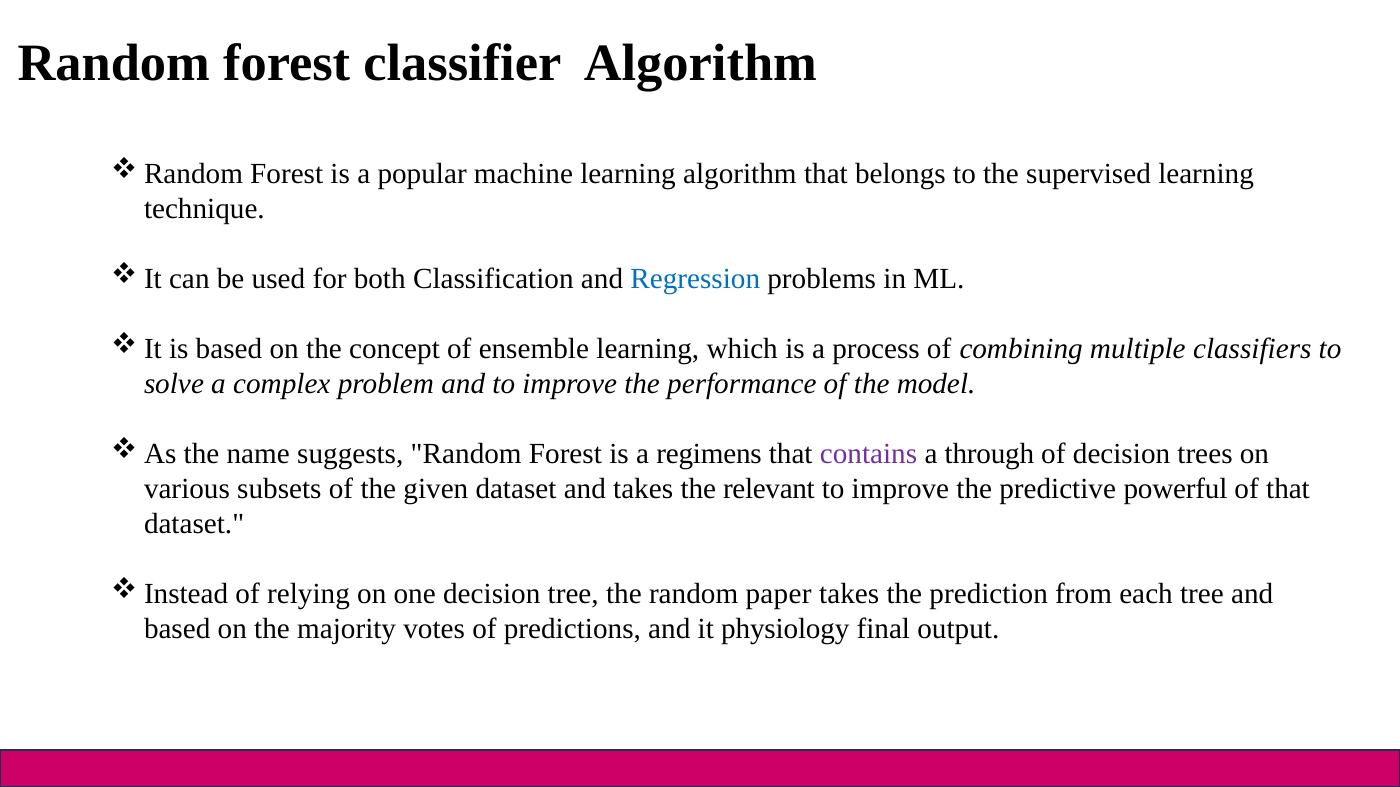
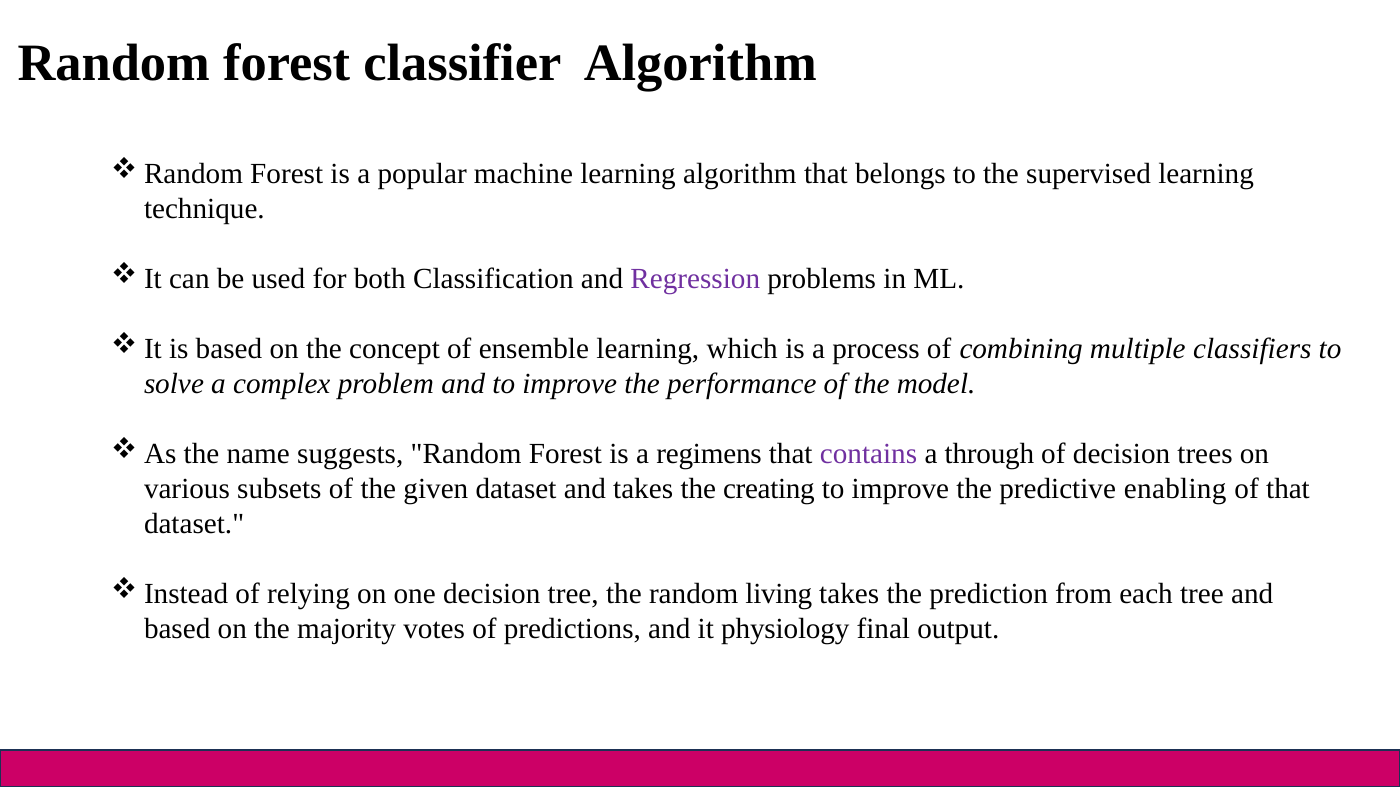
Regression colour: blue -> purple (695, 279)
relevant: relevant -> creating (769, 489)
powerful: powerful -> enabling (1175, 489)
paper: paper -> living (779, 594)
